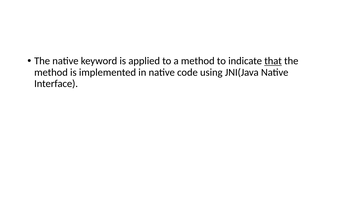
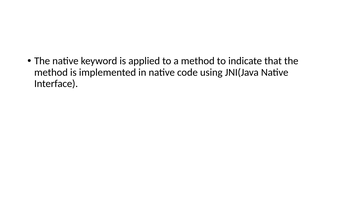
that underline: present -> none (273, 61)
